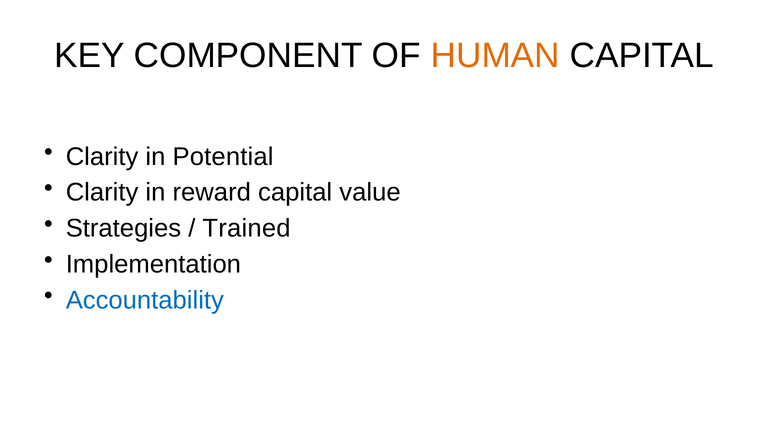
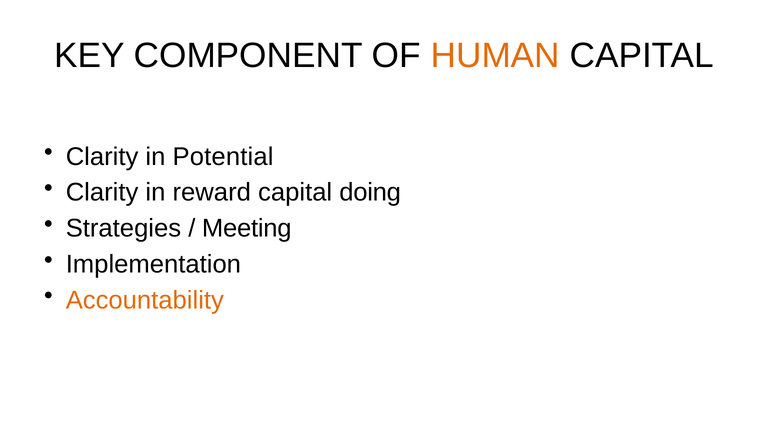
value: value -> doing (370, 193)
Trained: Trained -> Meeting (247, 229)
Accountability colour: blue -> orange (145, 300)
